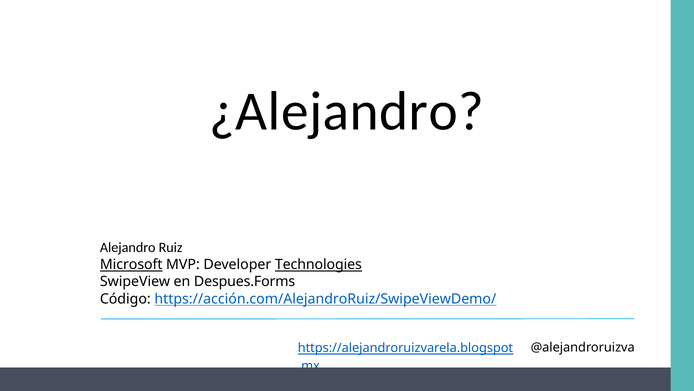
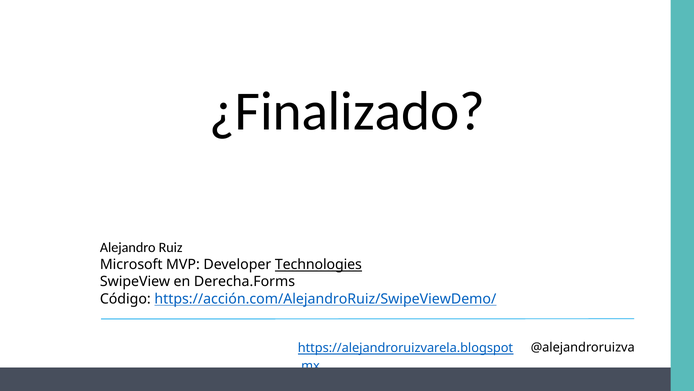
¿Alejandro: ¿Alejandro -> ¿Finalizado (347, 111)
Microsoft underline: present -> none (131, 264)
Despues.Forms: Despues.Forms -> Derecha.Forms (245, 281)
